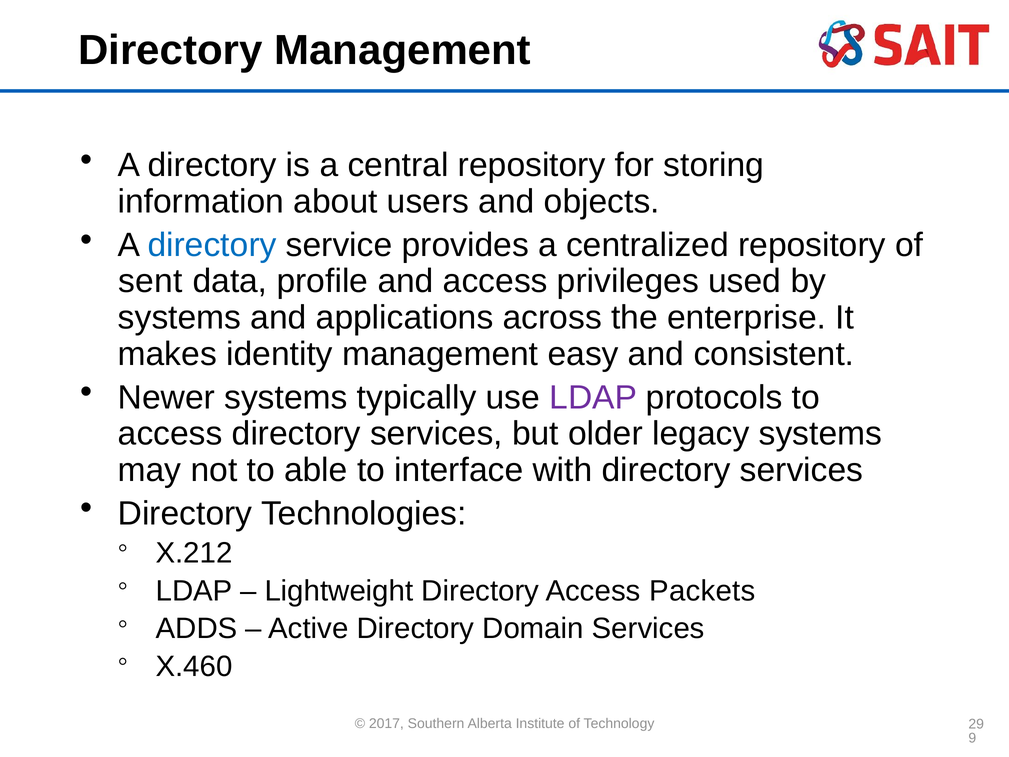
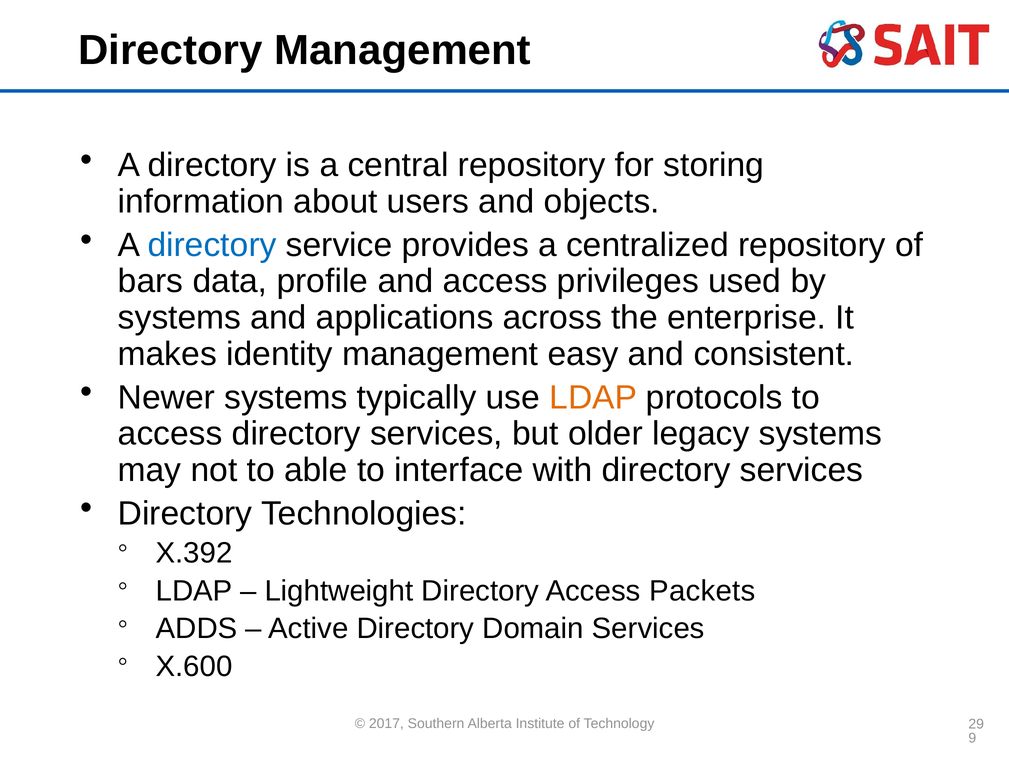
sent: sent -> bars (151, 281)
LDAP colour: purple -> orange (593, 397)
X.212: X.212 -> X.392 (194, 553)
X.460: X.460 -> X.600 (194, 666)
